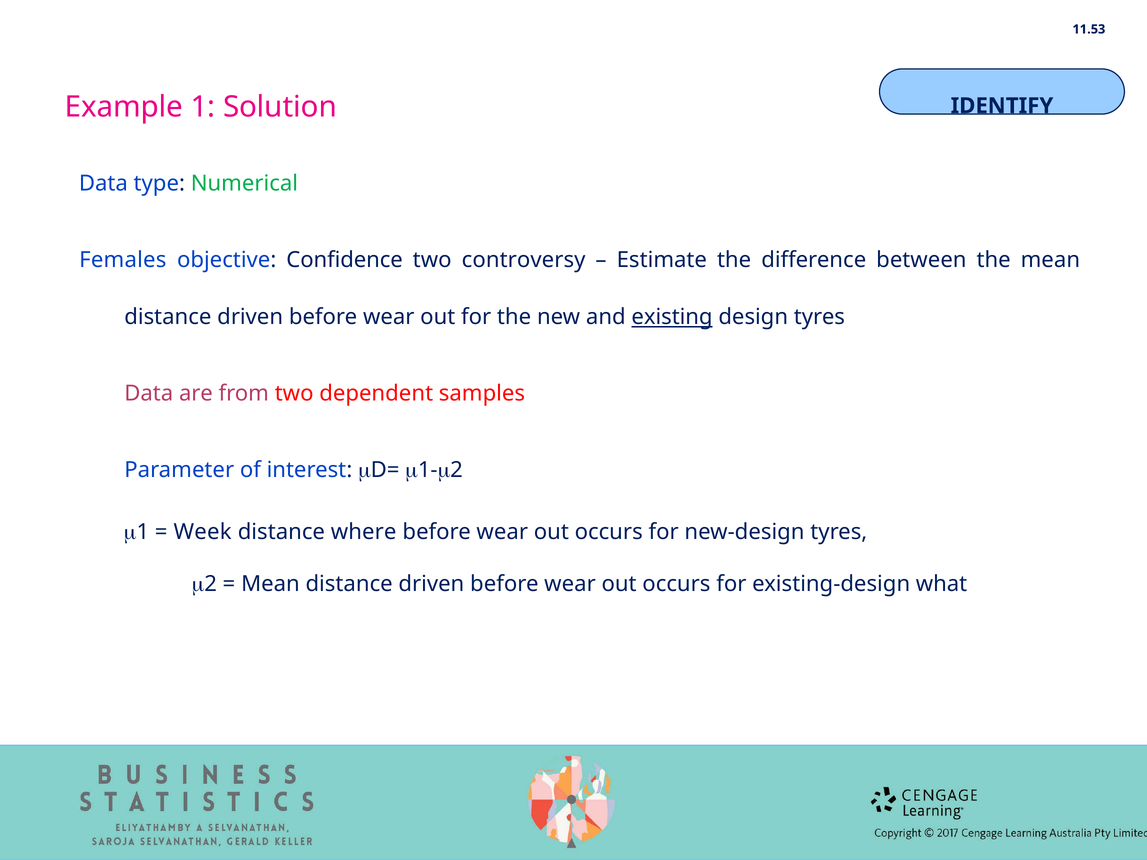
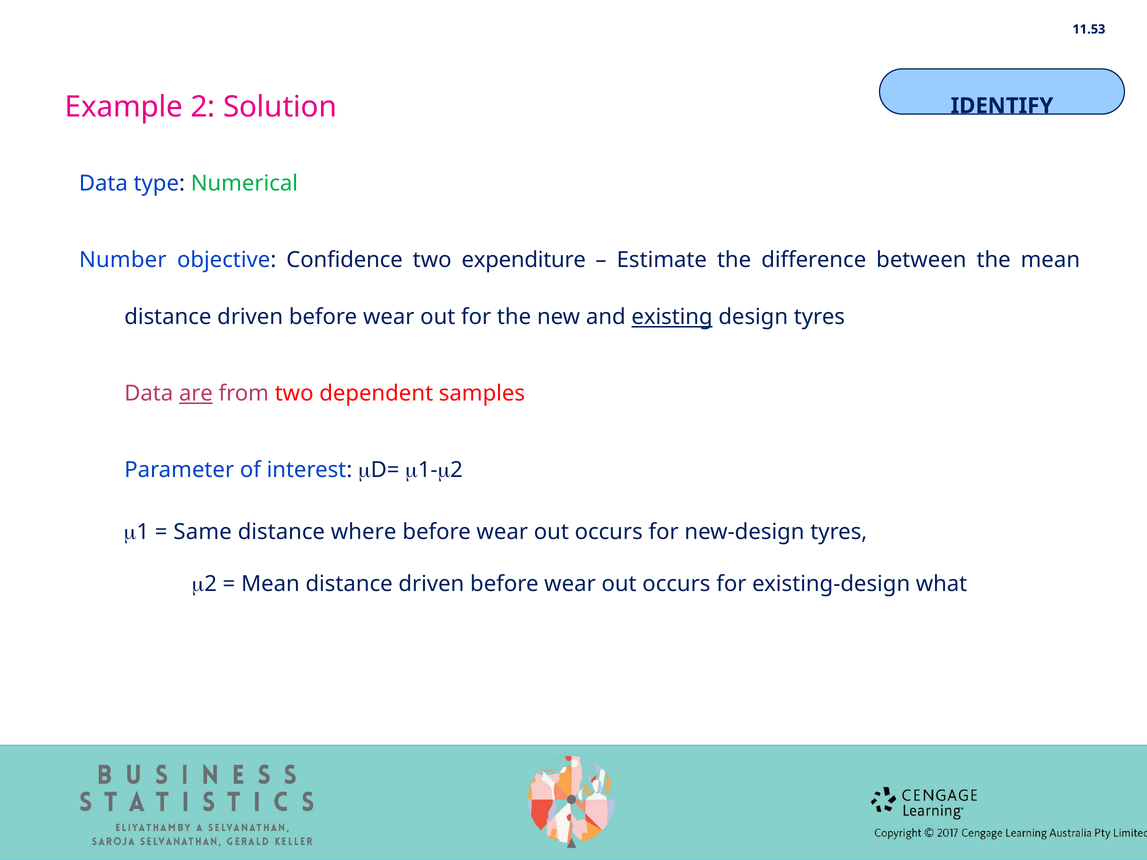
1: 1 -> 2 (203, 107)
Females: Females -> Number (123, 260)
controversy: controversy -> expenditure (524, 260)
are underline: none -> present (196, 394)
Week: Week -> Same (203, 532)
